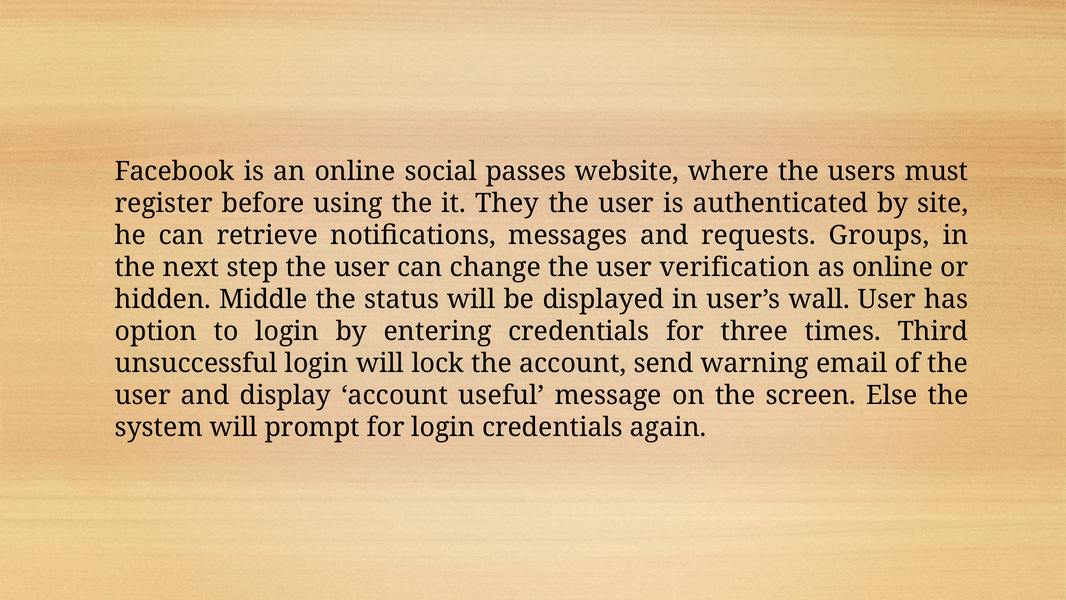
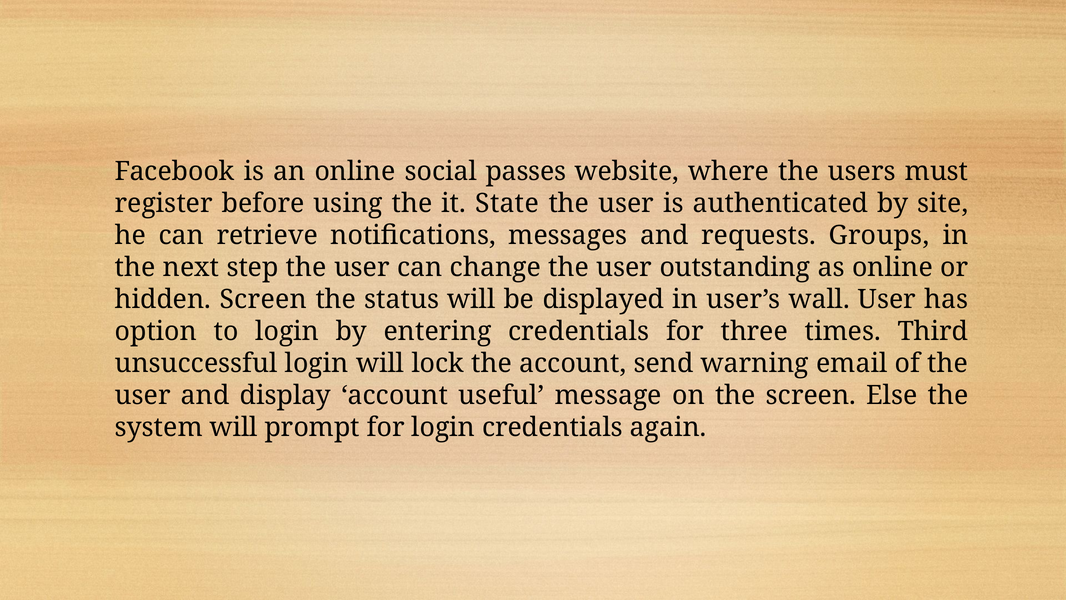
They: They -> State (507, 203)
verification: verification -> outstanding (735, 267)
hidden Middle: Middle -> Screen (263, 299)
